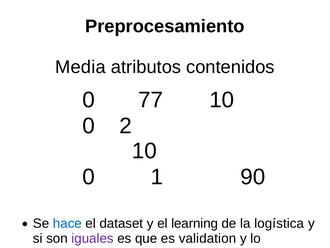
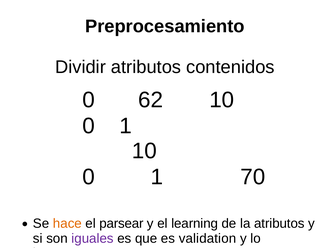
Media: Media -> Dividir (81, 67)
77: 77 -> 62 (151, 100)
2: 2 -> 1 (126, 126)
90: 90 -> 70 (253, 177)
hace colour: blue -> orange (67, 223)
dataset: dataset -> parsear (121, 223)
la logística: logística -> atributos (279, 223)
